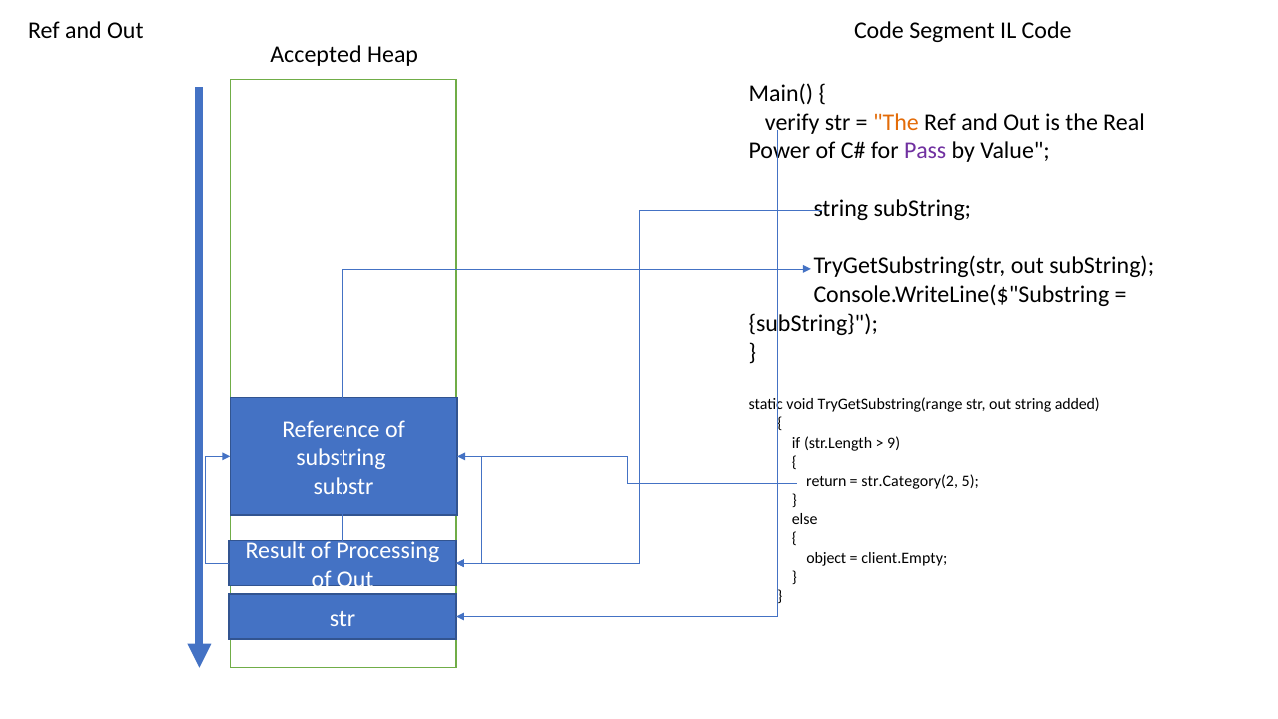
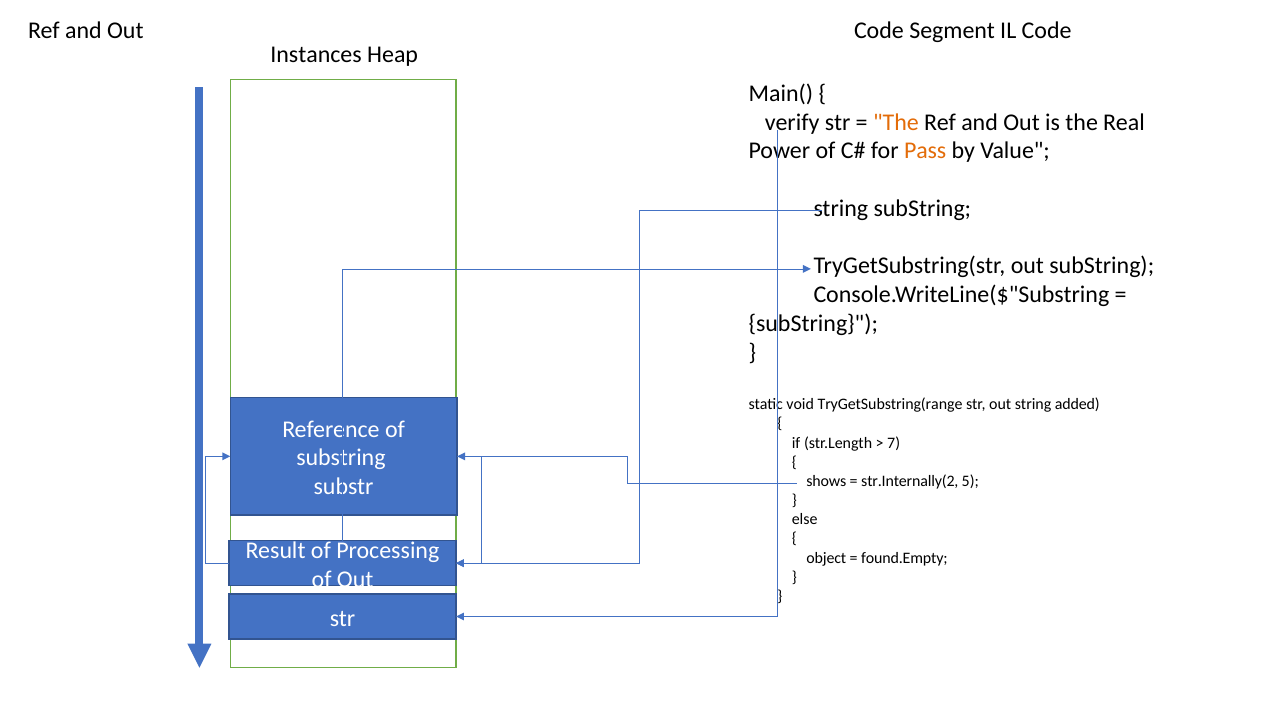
Accepted: Accepted -> Instances (316, 55)
Pass colour: purple -> orange (925, 151)
9: 9 -> 7 (894, 443)
return: return -> shows (826, 481)
str.Category(2: str.Category(2 -> str.Internally(2 (910, 481)
client.Empty: client.Empty -> found.Empty (904, 558)
